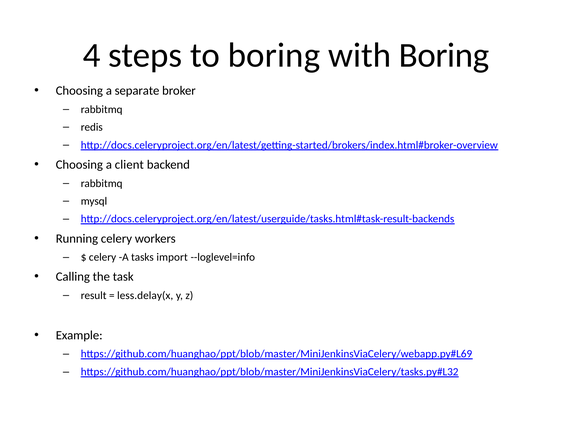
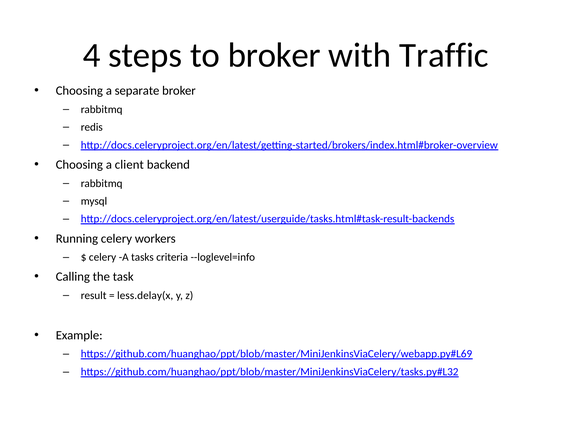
to boring: boring -> broker (274, 55)
with Boring: Boring -> Traffic (444, 55)
import: import -> criteria (172, 257)
